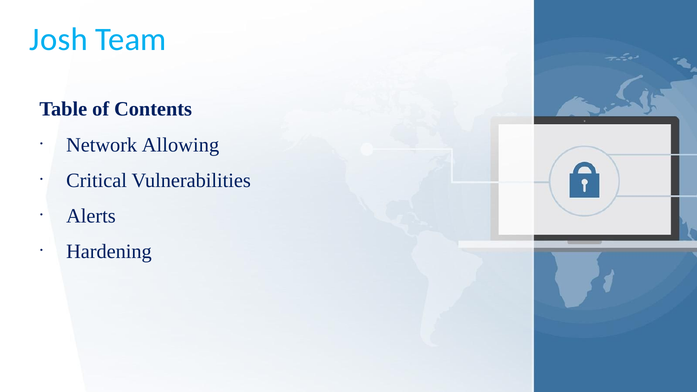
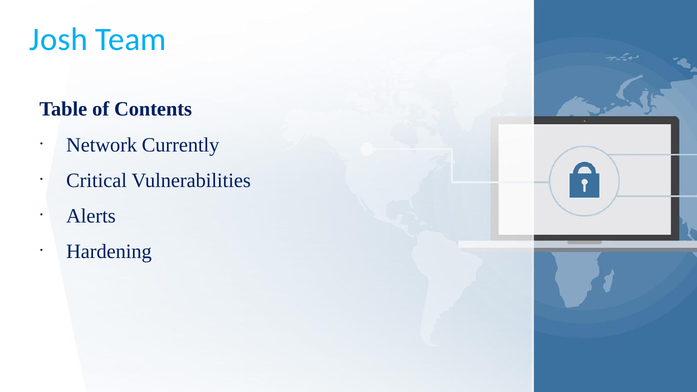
Allowing: Allowing -> Currently (181, 145)
